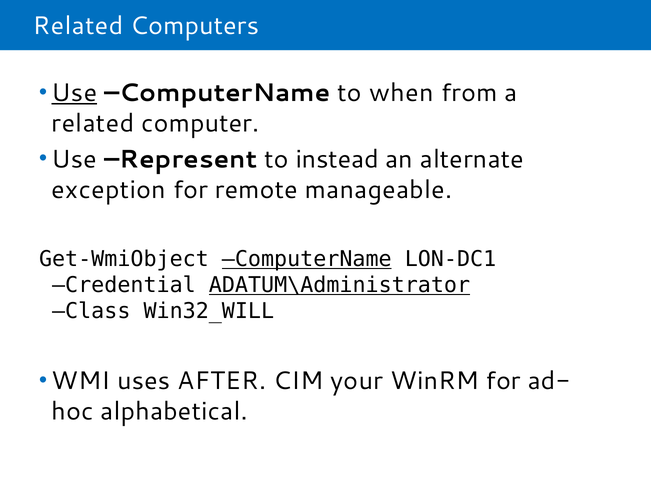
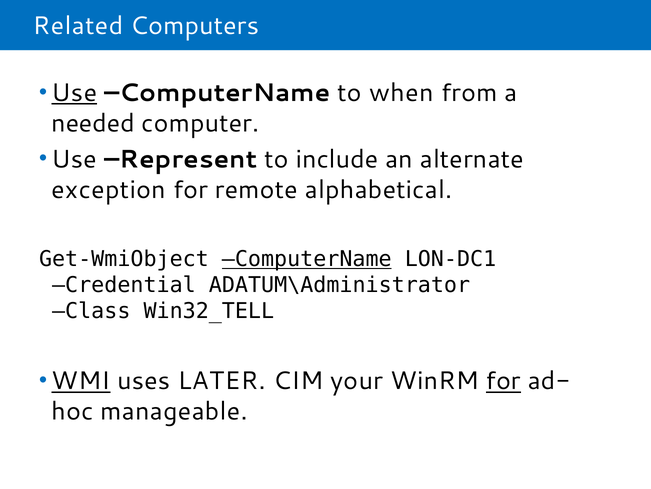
related: related -> needed (93, 123)
instead: instead -> include (337, 159)
manageable: manageable -> alphabetical (379, 189)
ADATUM\Administrator underline: present -> none (339, 285)
Win32_WILL: Win32_WILL -> Win32_TELL (209, 311)
WMI underline: none -> present (81, 381)
AFTER: AFTER -> LATER (222, 381)
for underline: none -> present (503, 381)
alphabetical: alphabetical -> manageable (174, 411)
